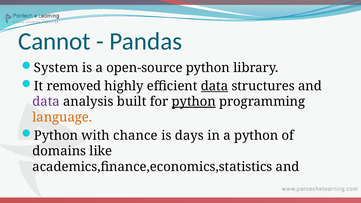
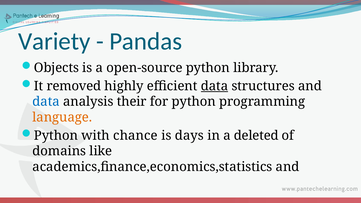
Cannot: Cannot -> Variety (54, 41)
System: System -> Objects (56, 68)
data colour: purple -> blue (46, 102)
built: built -> their (132, 102)
python underline: present -> none (194, 102)
a python: python -> deleted (256, 136)
